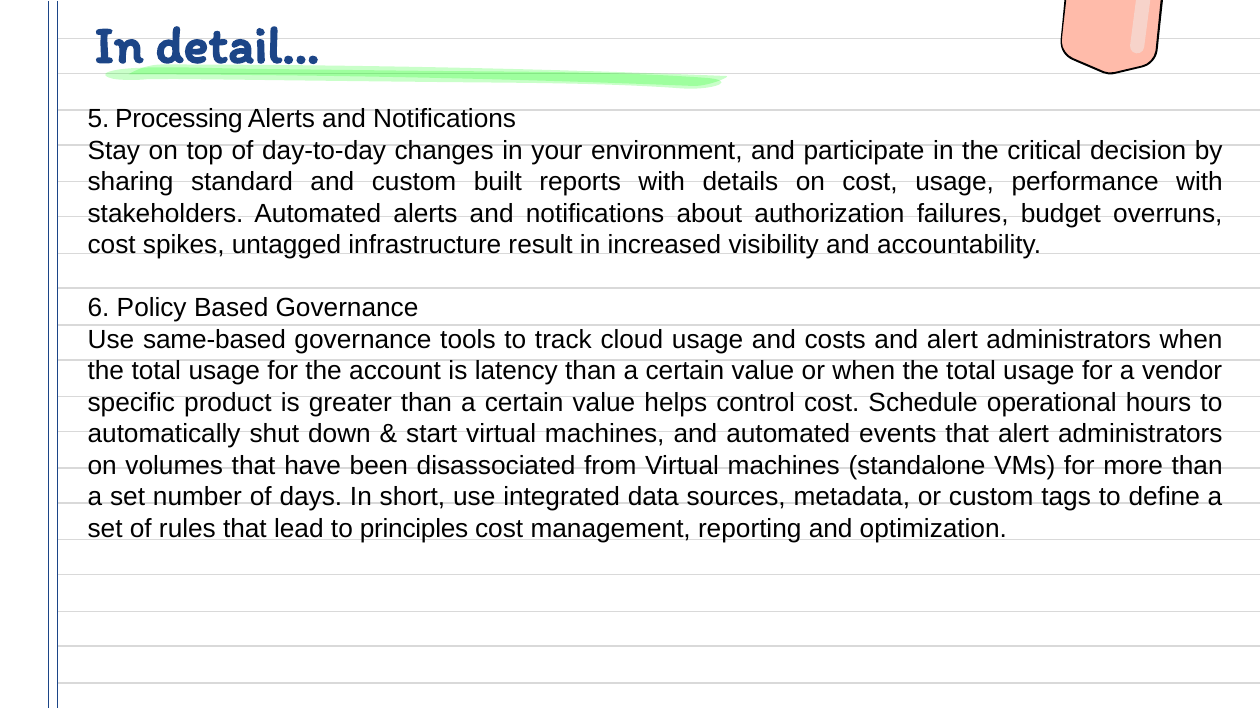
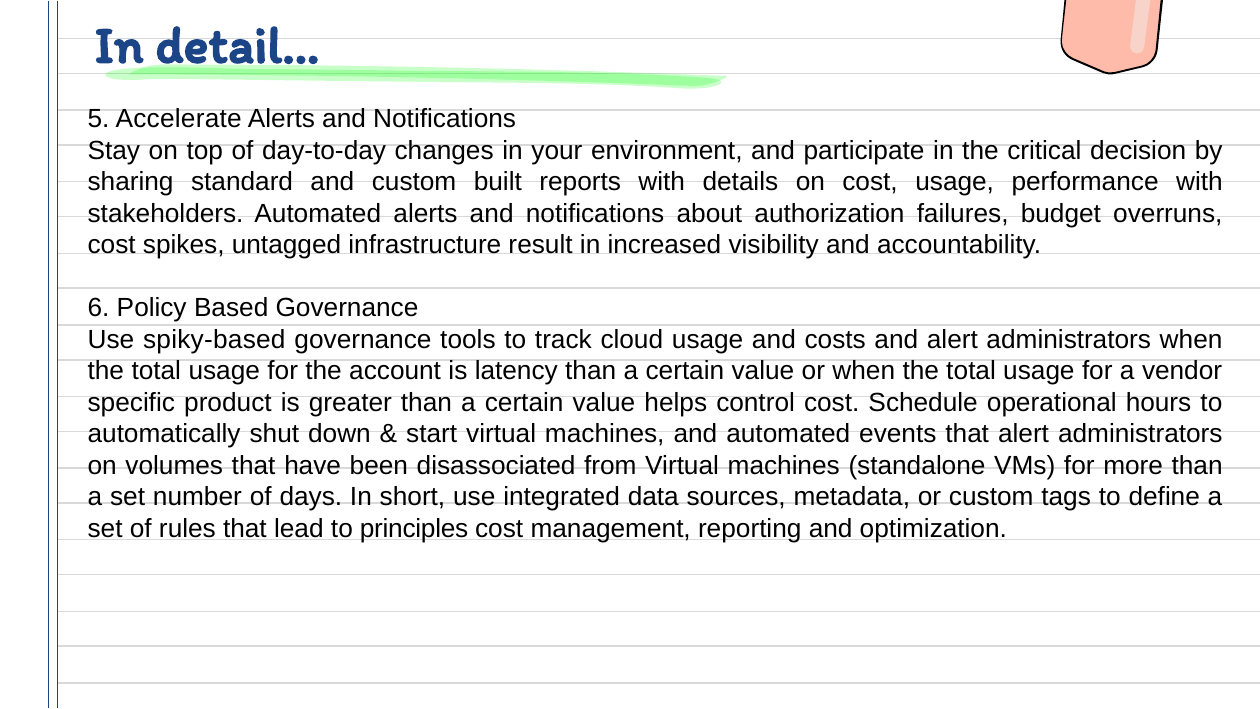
Processing: Processing -> Accelerate (179, 119)
same-based: same-based -> spiky-based (214, 339)
